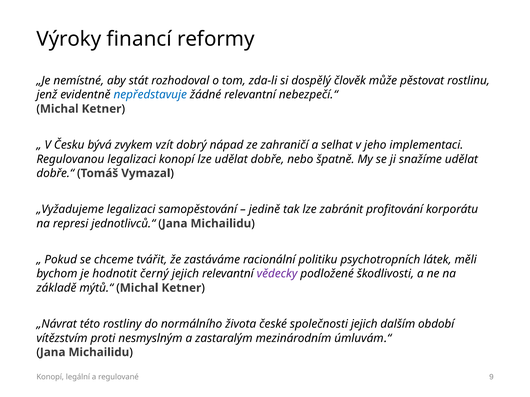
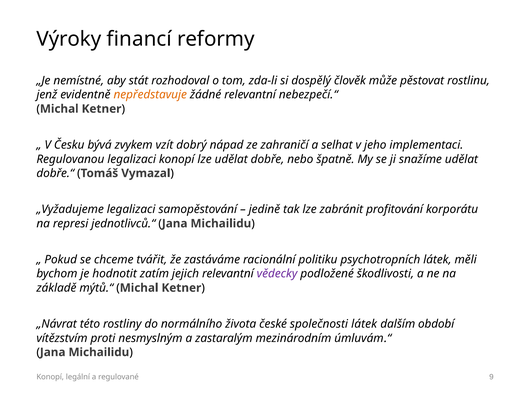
nepředstavuje colour: blue -> orange (150, 95)
černý: černý -> zatím (154, 274)
společnosti jejich: jejich -> látek (364, 324)
